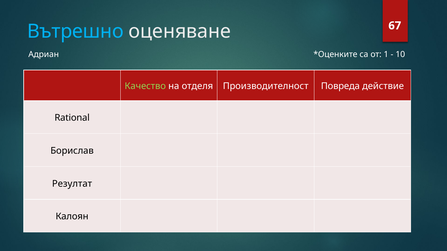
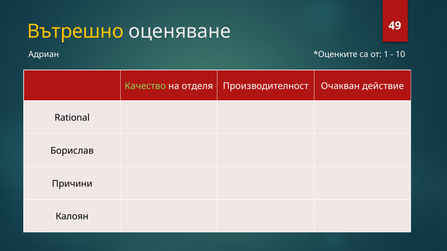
Вътрешно colour: light blue -> yellow (75, 31)
67: 67 -> 49 (395, 26)
Повреда: Повреда -> Очакван (340, 86)
Резултат: Резултат -> Причини (72, 184)
